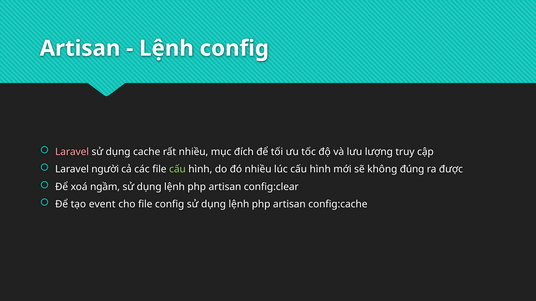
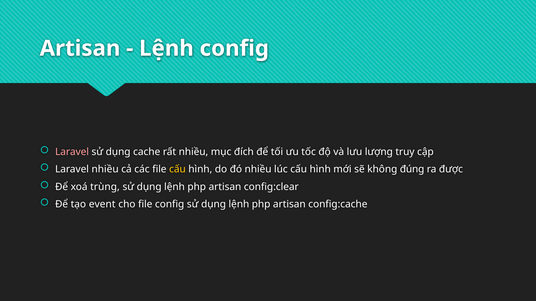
Laravel người: người -> nhiều (105, 170)
cấu colour: light green -> yellow (177, 170)
ngầm: ngầm -> trùng (105, 187)
